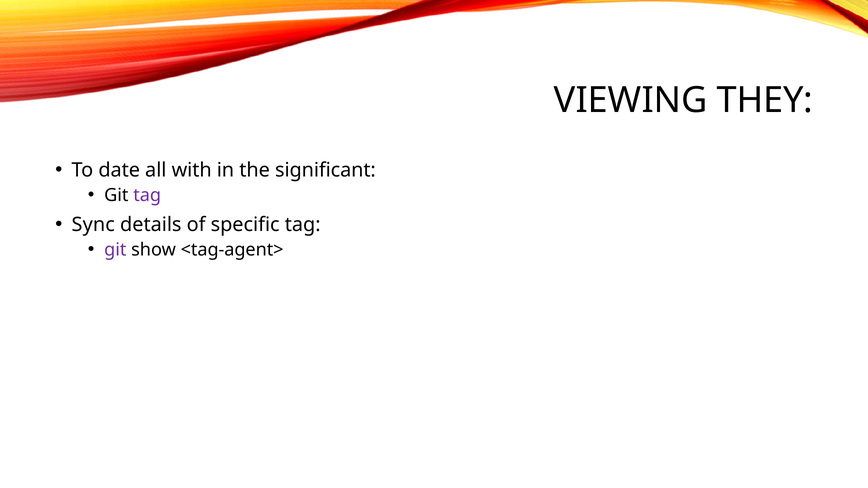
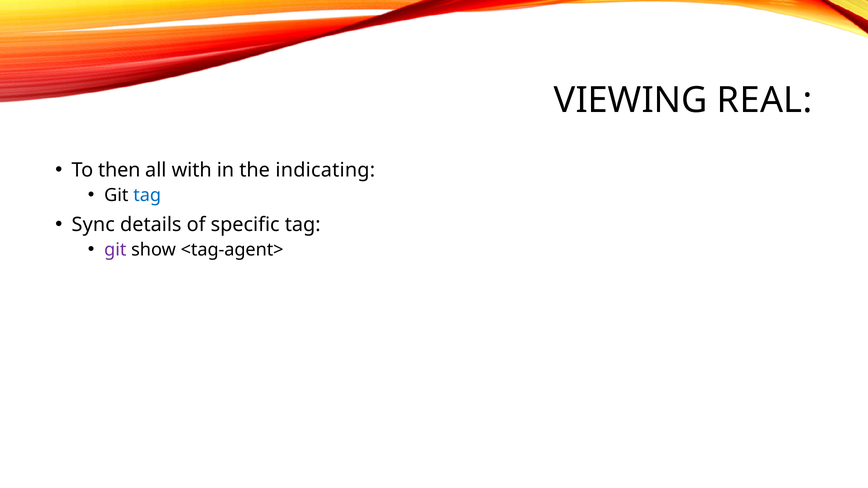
THEY: THEY -> REAL (765, 100)
date: date -> then (119, 170)
significant: significant -> indicating (325, 170)
tag colour: purple -> blue (147, 195)
